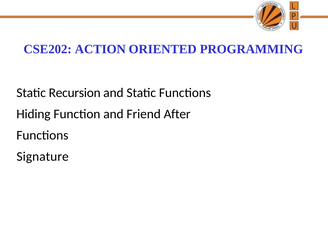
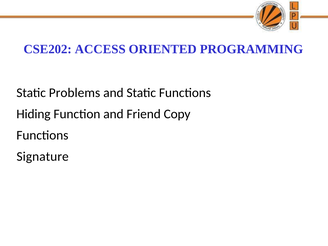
ACTION: ACTION -> ACCESS (100, 49)
Recursion: Recursion -> Problems (75, 93)
After: After -> Copy (177, 114)
